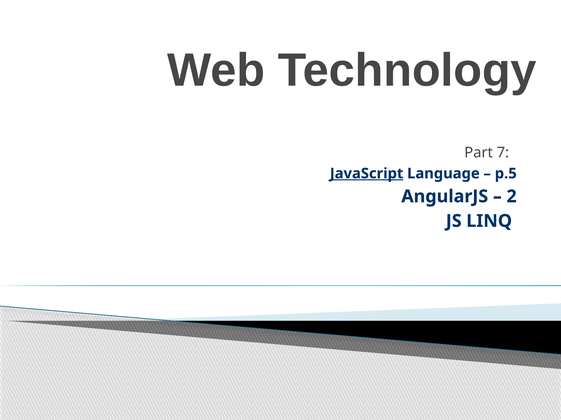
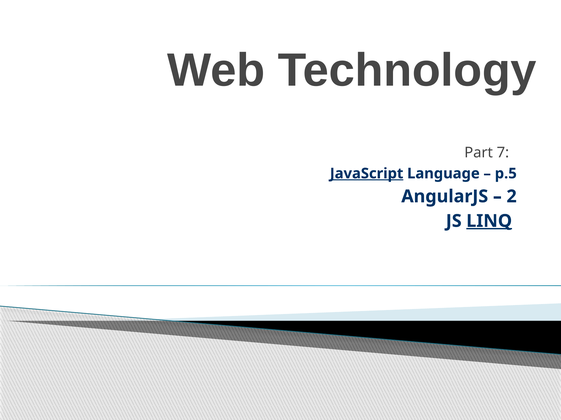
LINQ underline: none -> present (489, 221)
